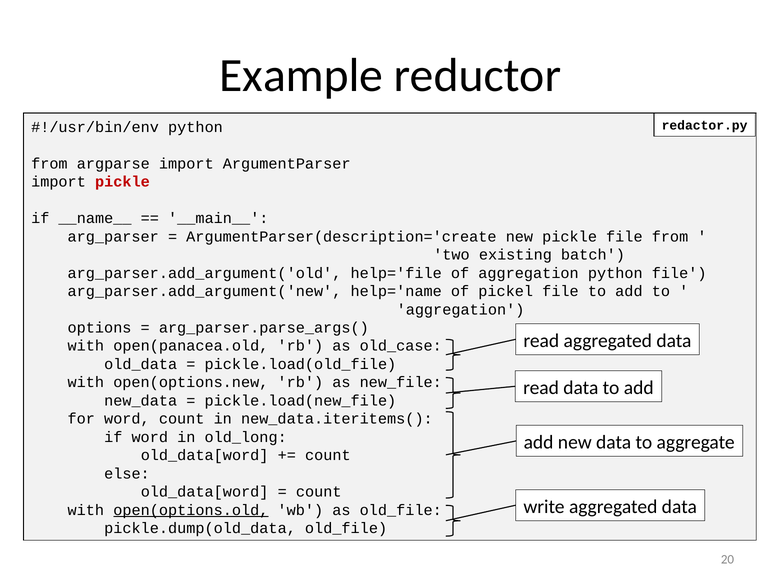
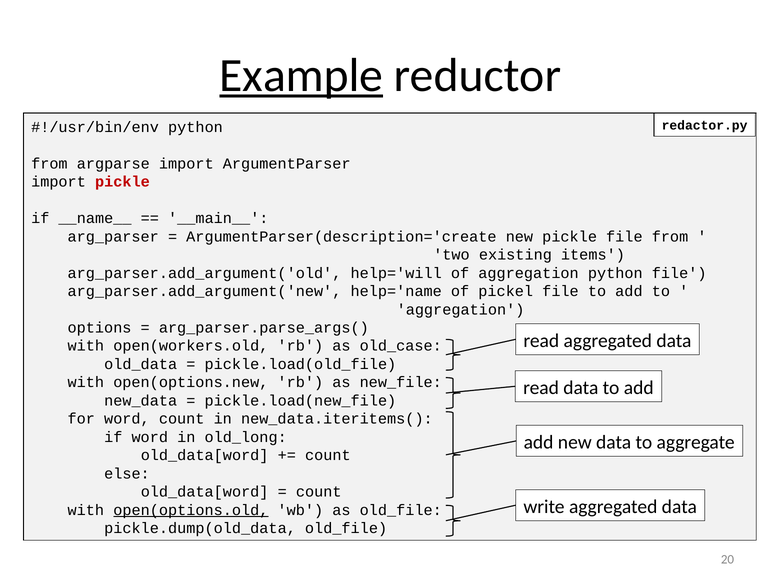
Example underline: none -> present (301, 76)
batch: batch -> items (593, 255)
help='file: help='file -> help='will (396, 273)
open(panacea.old: open(panacea.old -> open(workers.old (191, 346)
